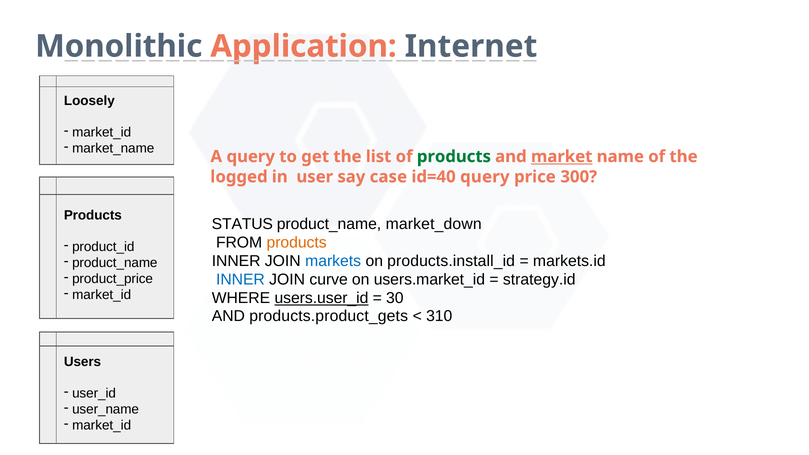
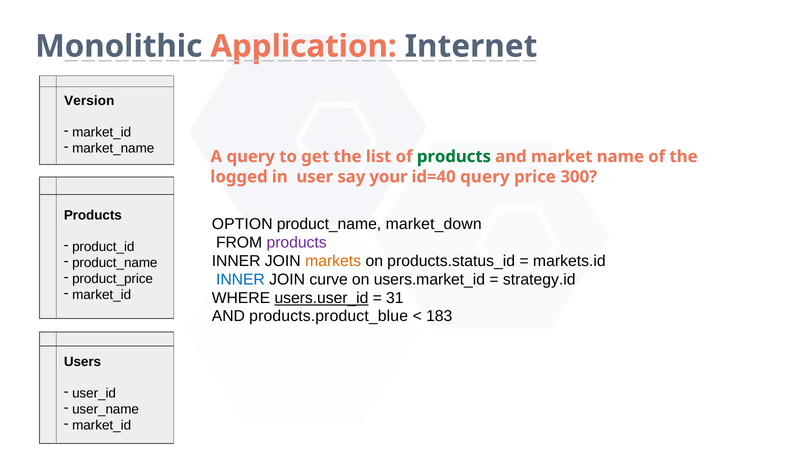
Loosely: Loosely -> Version (89, 101)
market underline: present -> none (562, 157)
case: case -> your (388, 177)
STATUS: STATUS -> OPTION (242, 224)
products colour: orange -> purple (297, 243)
markets colour: blue -> orange (333, 261)
products.install_id: products.install_id -> products.status_id (451, 261)
30: 30 -> 31 (395, 298)
products.product_gets: products.product_gets -> products.product_blue (329, 316)
310: 310 -> 183 (439, 316)
